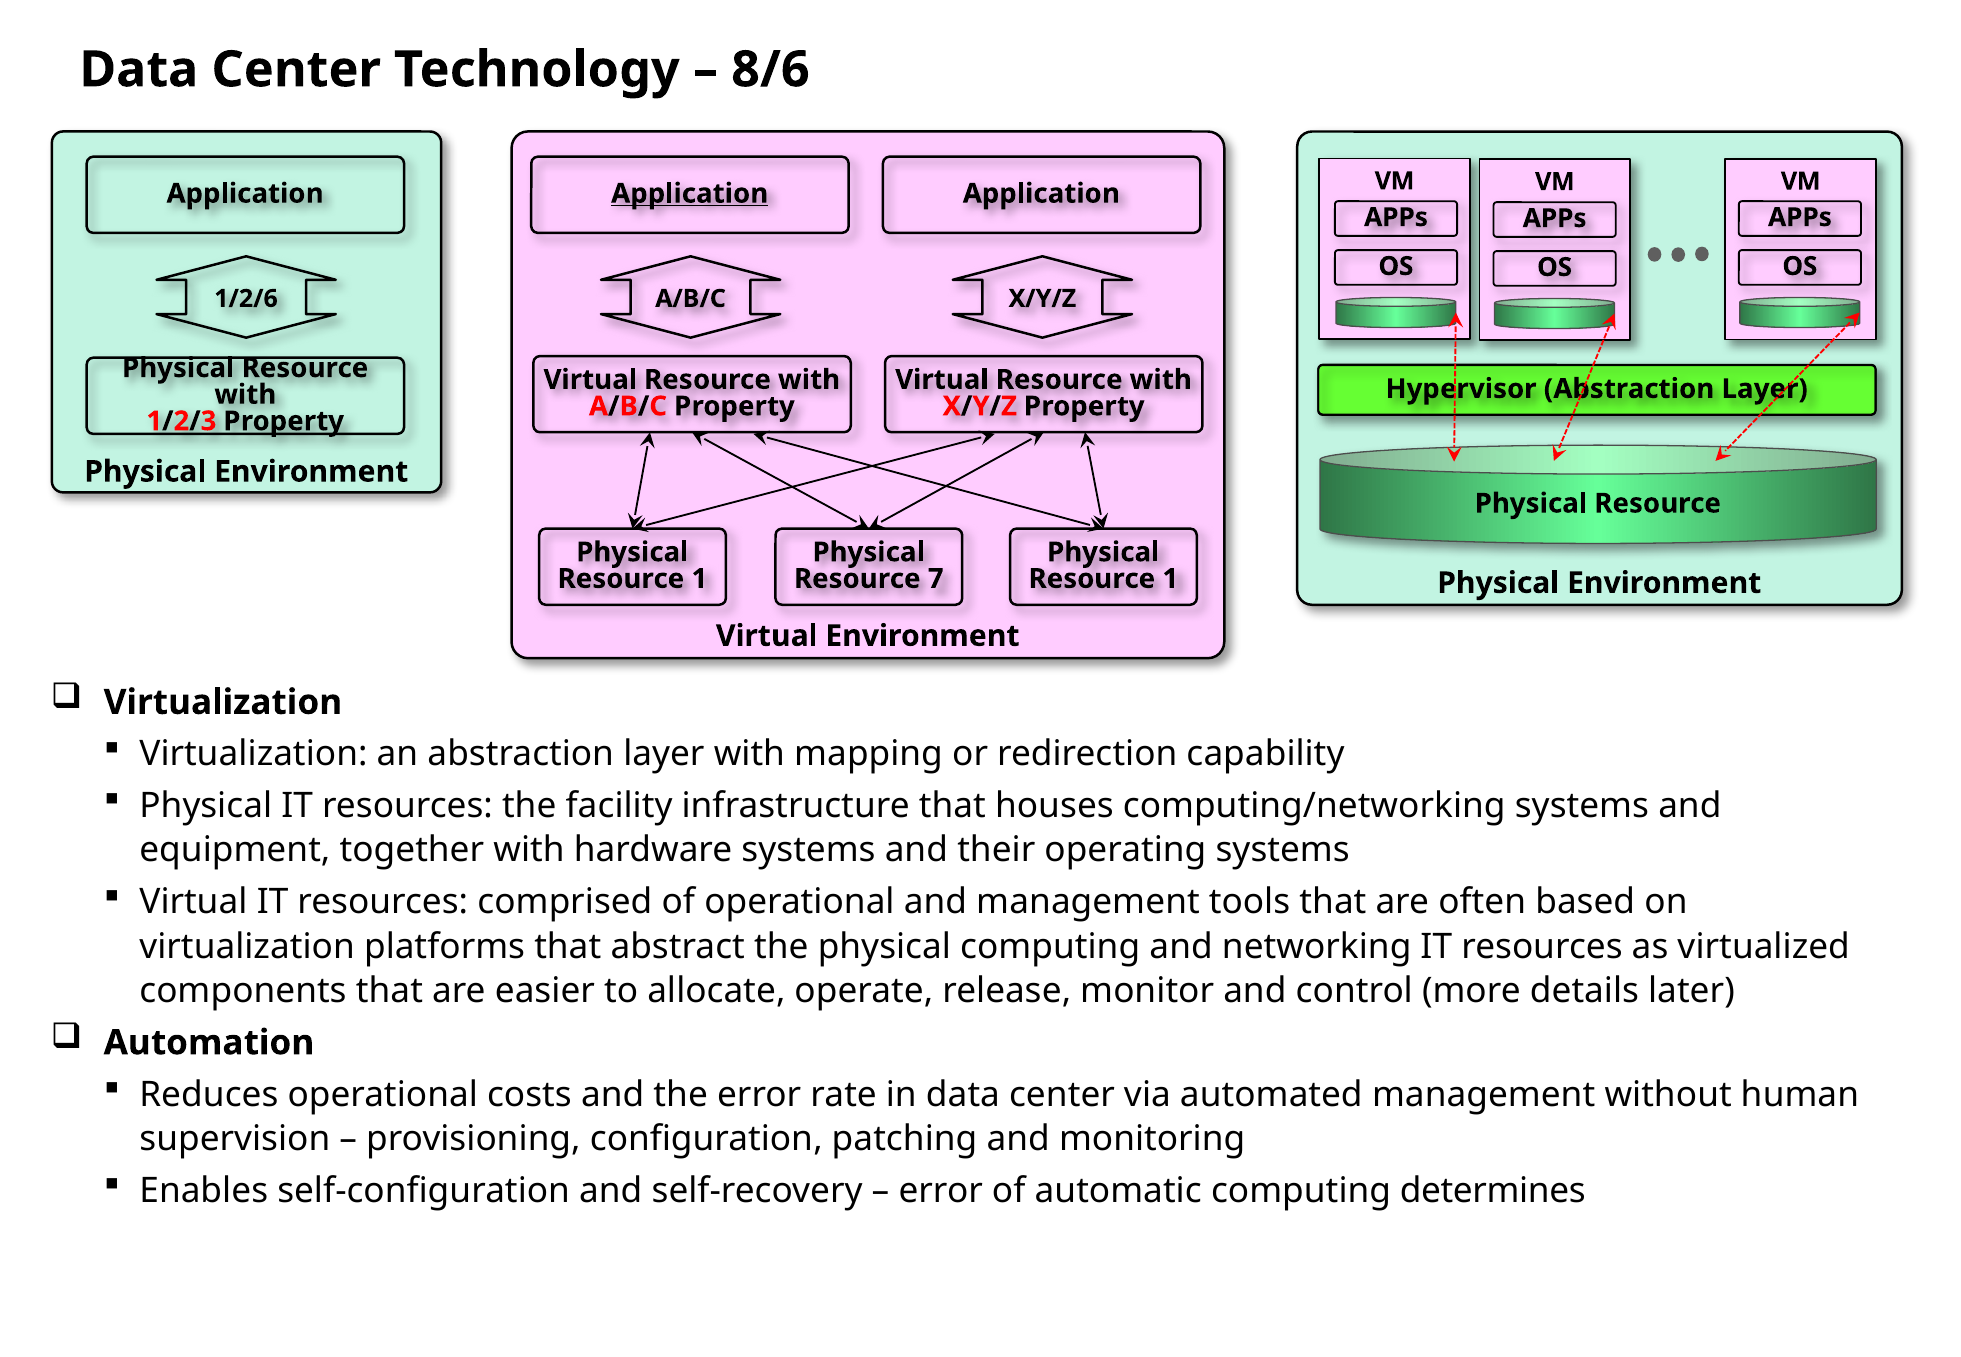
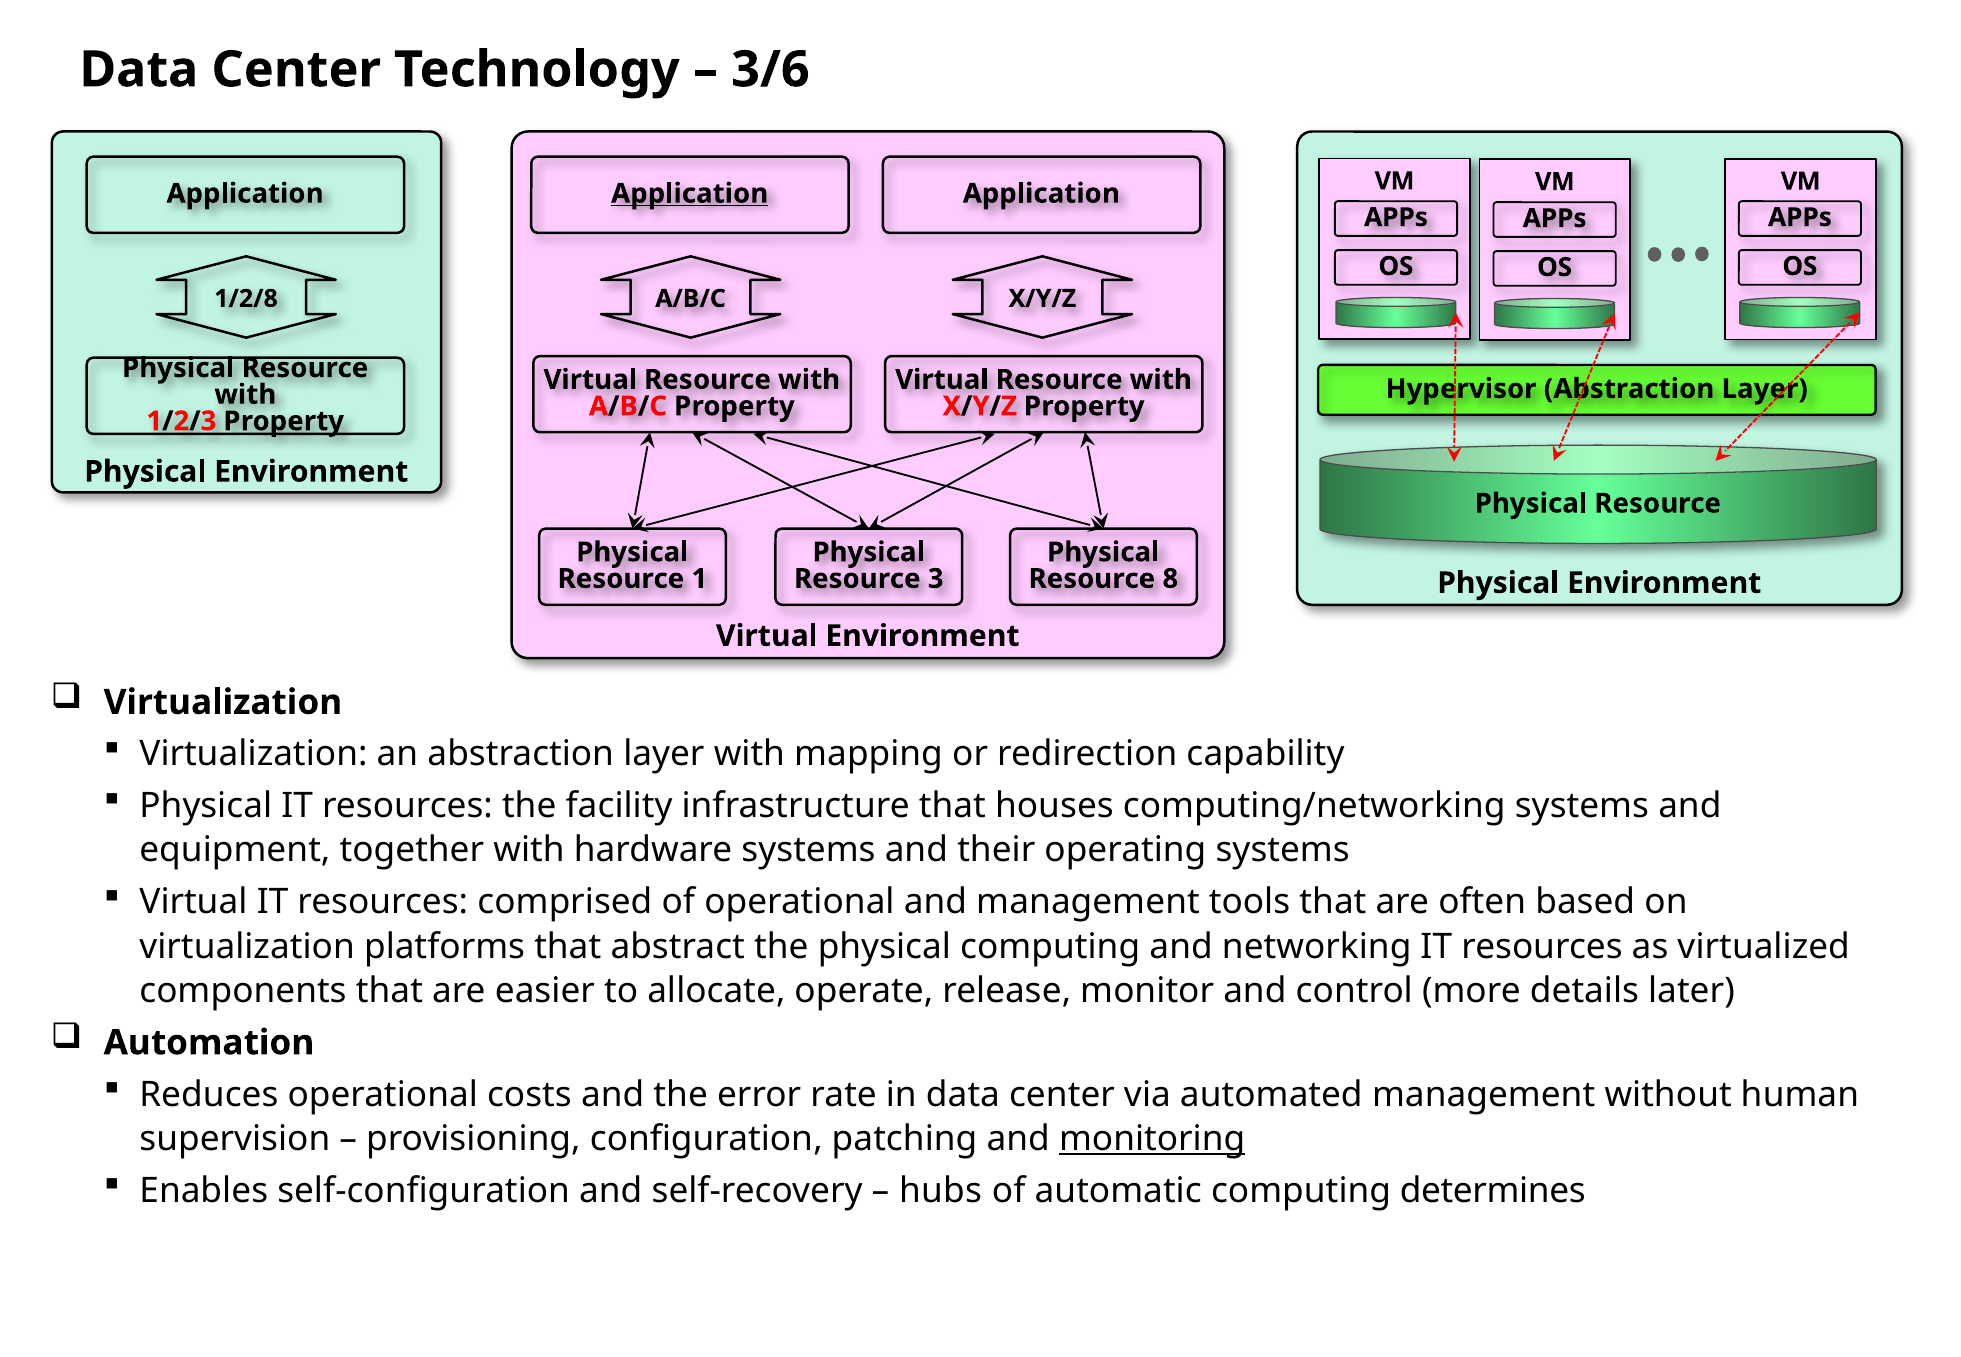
8/6: 8/6 -> 3/6 (770, 70)
1/2/6: 1/2/6 -> 1/2/8 (246, 299)
7: 7 -> 3 (936, 579)
1: 1 -> 8 (1170, 579)
monitoring underline: none -> present (1152, 1139)
error: error -> hubs (941, 1191)
